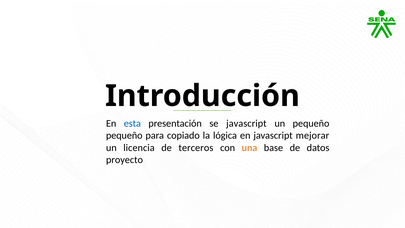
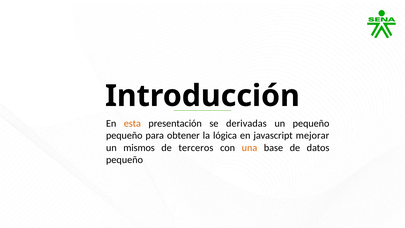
esta colour: blue -> orange (132, 123)
se javascript: javascript -> derivadas (246, 123)
copiado: copiado -> obtener (183, 135)
licencia: licencia -> mismos (139, 148)
proyecto: proyecto -> pequeño (125, 160)
